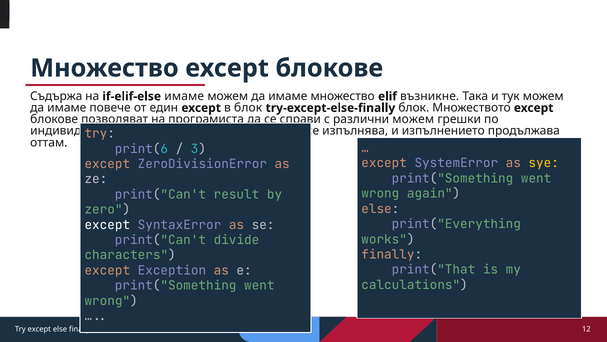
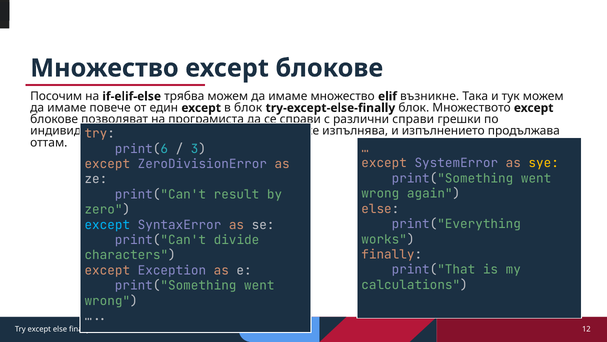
Съдържа: Съдържа -> Посочим (56, 96)
if-elif-else имаме: имаме -> трябва (184, 96)
различни можем: можем -> справи (413, 119)
except colour: white -> light blue (107, 225)
